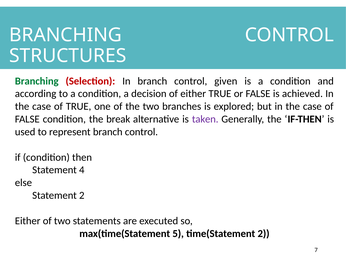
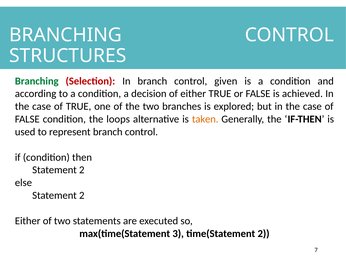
break: break -> loops (118, 119)
taken colour: purple -> orange (205, 119)
4: 4 -> 2 (82, 170)
5: 5 -> 3 (178, 233)
